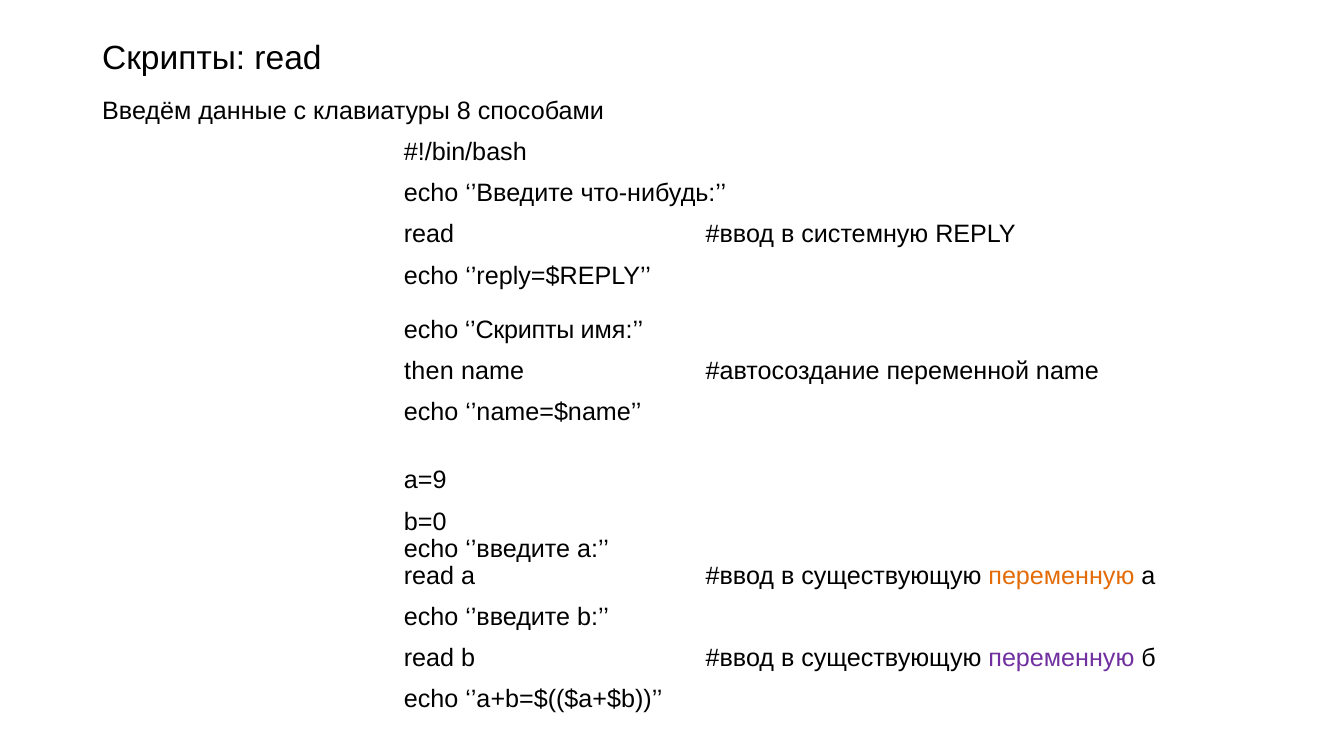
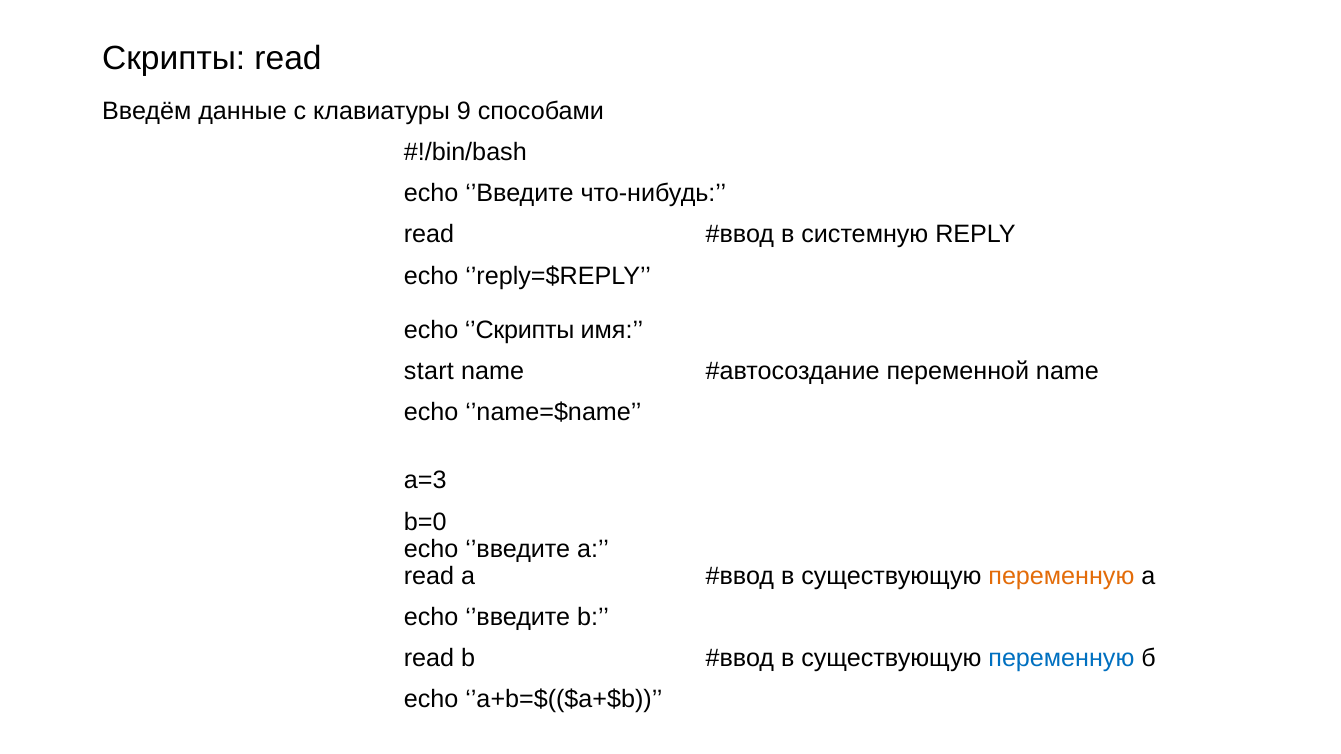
8: 8 -> 9 (464, 111)
then: then -> start (429, 371)
a=9: a=9 -> a=3 (425, 481)
переменную colour: purple -> blue (1061, 659)
